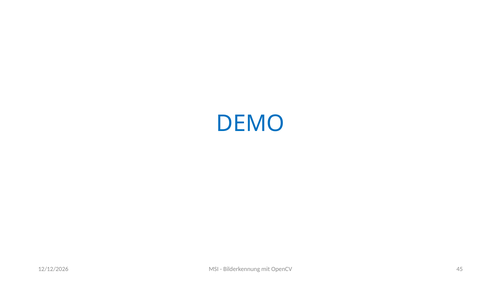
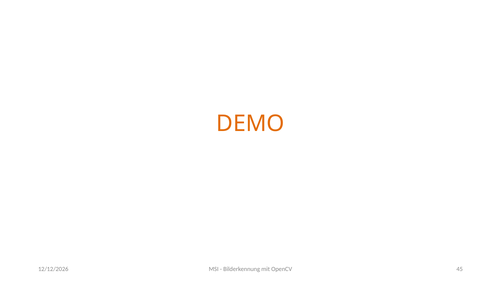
DEMO colour: blue -> orange (250, 123)
